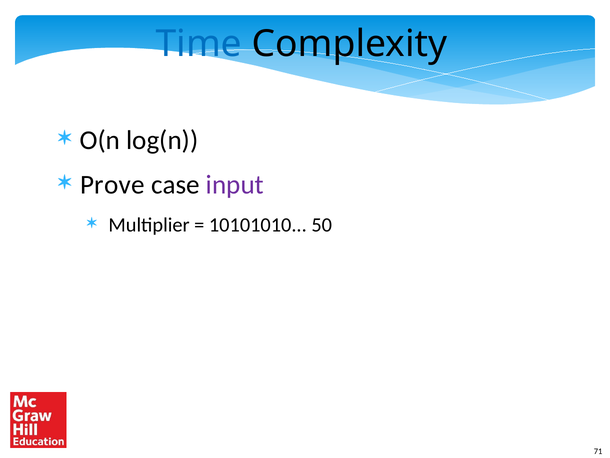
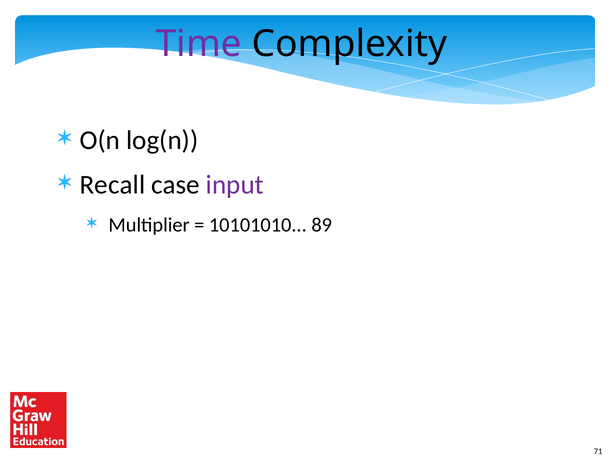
Time colour: blue -> purple (199, 44)
Prove: Prove -> Recall (112, 185)
50: 50 -> 89 (322, 225)
